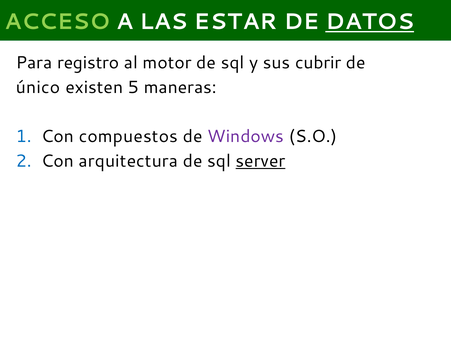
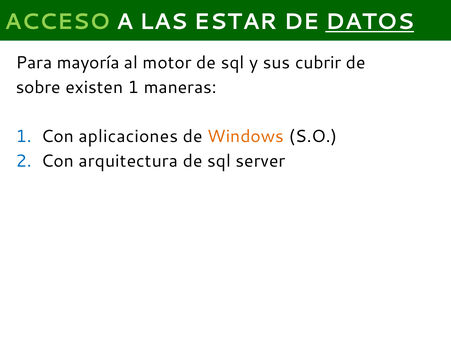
registro: registro -> mayoría (88, 63)
único: único -> sobre (38, 87)
existen 5: 5 -> 1 (133, 87)
compuestos: compuestos -> aplicaciones (128, 137)
Windows colour: purple -> orange (246, 137)
server underline: present -> none (260, 161)
